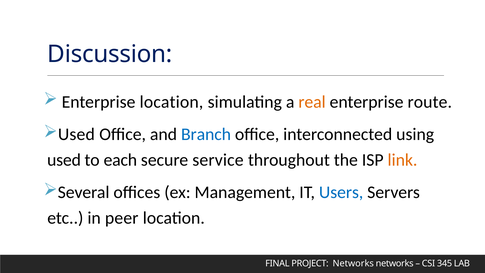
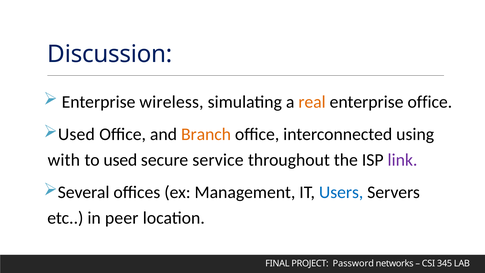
Enterprise location: location -> wireless (171, 102)
enterprise route: route -> office (430, 102)
Branch colour: blue -> orange (206, 134)
used: used -> with (64, 160)
to each: each -> used (120, 160)
link colour: orange -> purple (403, 160)
PROJECT Networks: Networks -> Password (353, 263)
